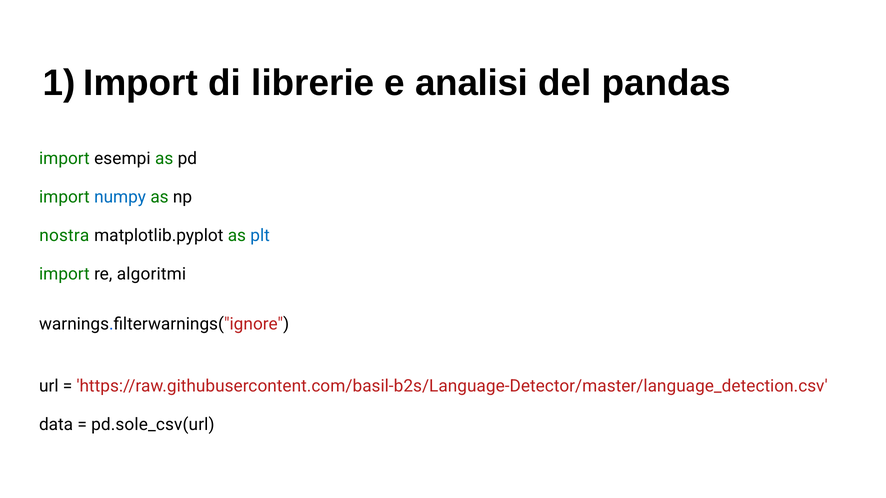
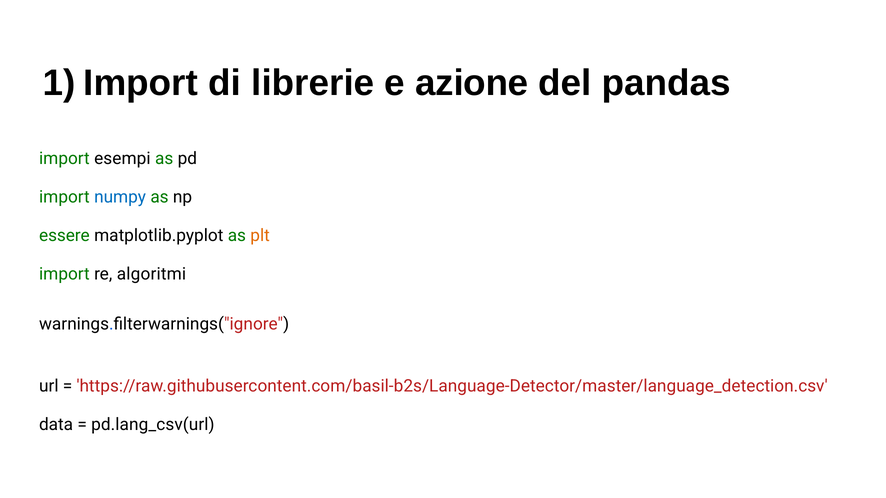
analisi: analisi -> azione (472, 83)
nostra: nostra -> essere (64, 236)
plt colour: blue -> orange (260, 236)
pd.sole_csv(url: pd.sole_csv(url -> pd.lang_csv(url (153, 425)
